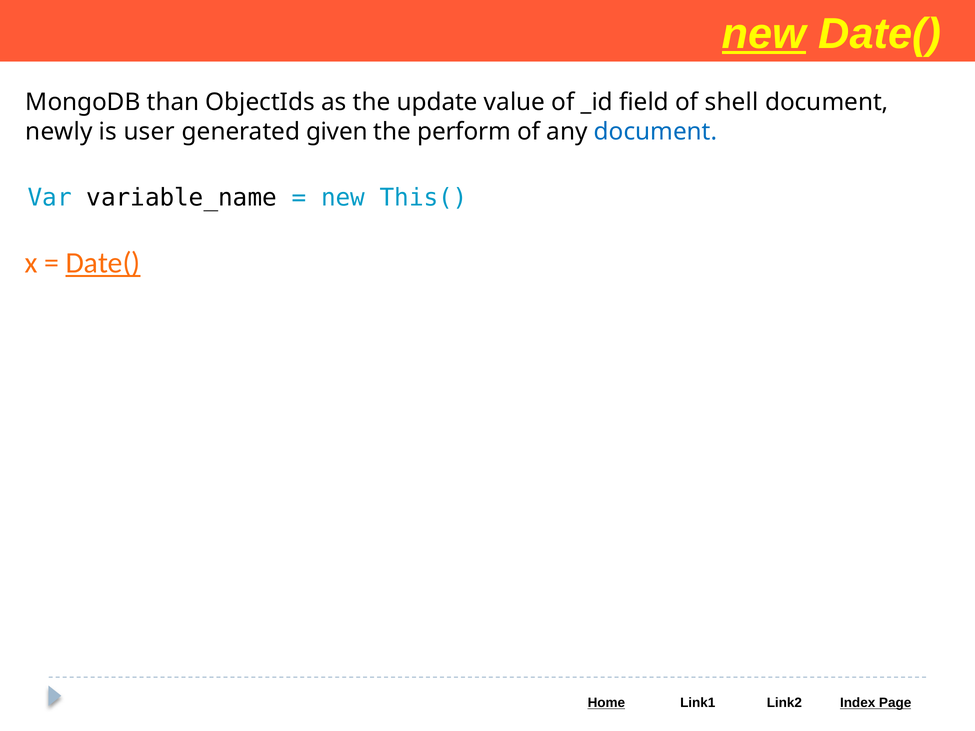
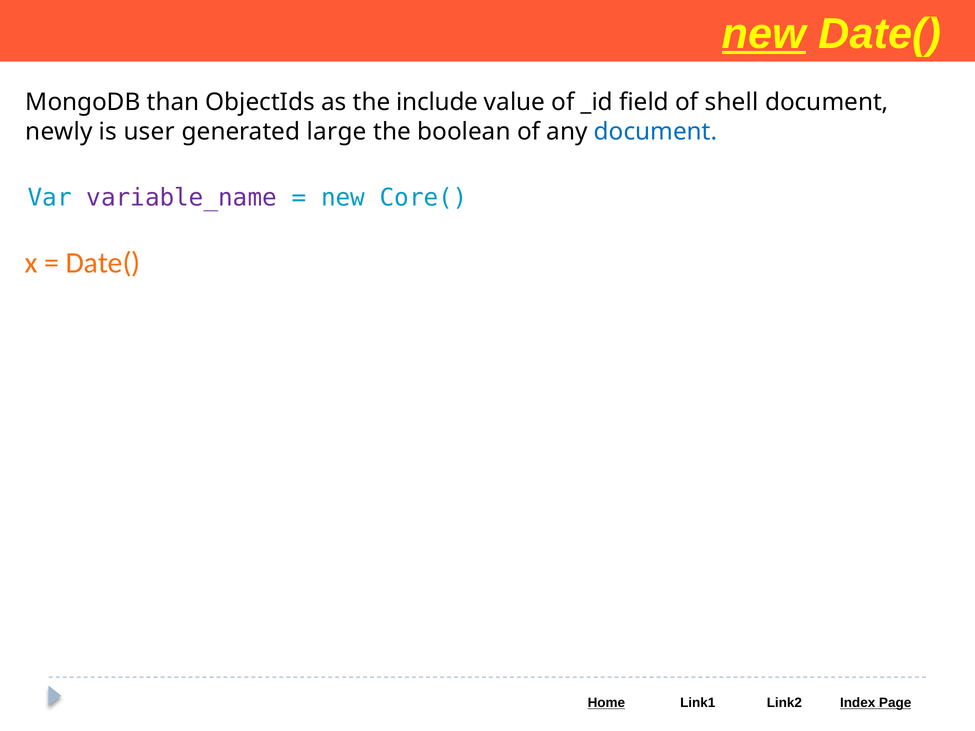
update: update -> include (437, 102)
given: given -> large (337, 132)
perform: perform -> boolean (464, 132)
variable_name colour: black -> purple (182, 198)
This(: This( -> Core( (424, 198)
Date( underline: present -> none (103, 263)
